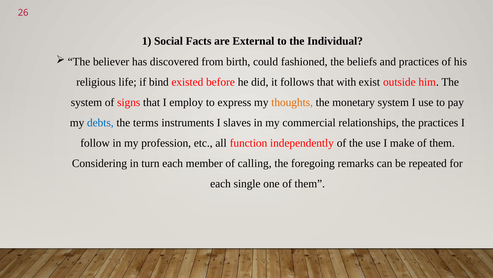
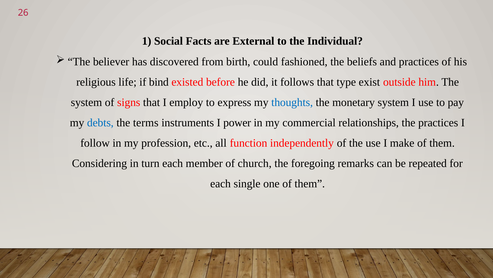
with: with -> type (346, 82)
thoughts colour: orange -> blue (292, 102)
slaves: slaves -> power (237, 122)
calling: calling -> church (255, 163)
